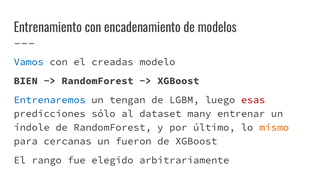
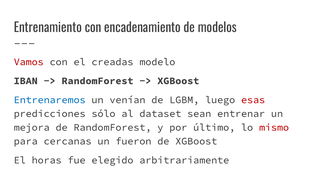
Vamos colour: blue -> red (29, 62)
BIEN: BIEN -> IBAN (26, 81)
tengan: tengan -> venían (127, 100)
many: many -> sean (199, 113)
índole: índole -> mejora (32, 127)
mismo colour: orange -> red (274, 127)
rango: rango -> horas (47, 160)
